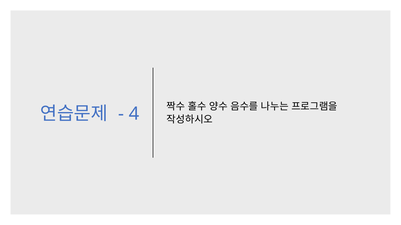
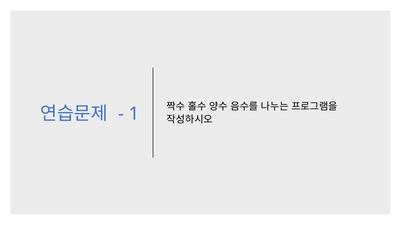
4: 4 -> 1 (134, 114)
